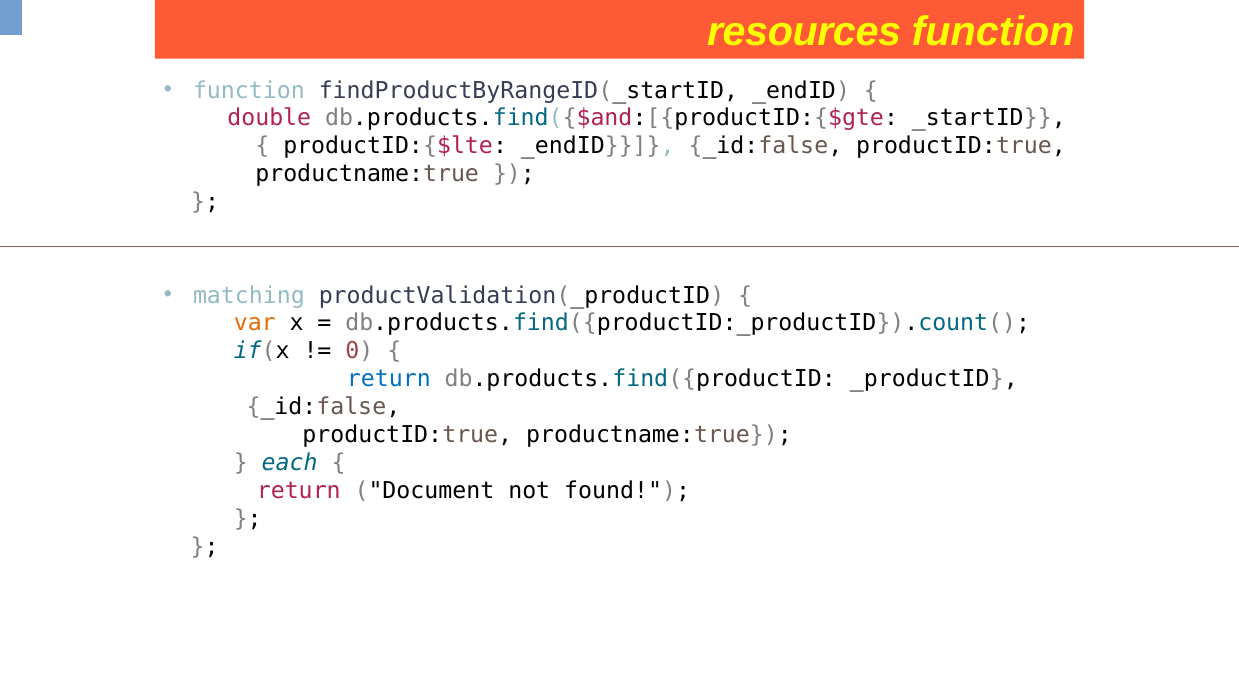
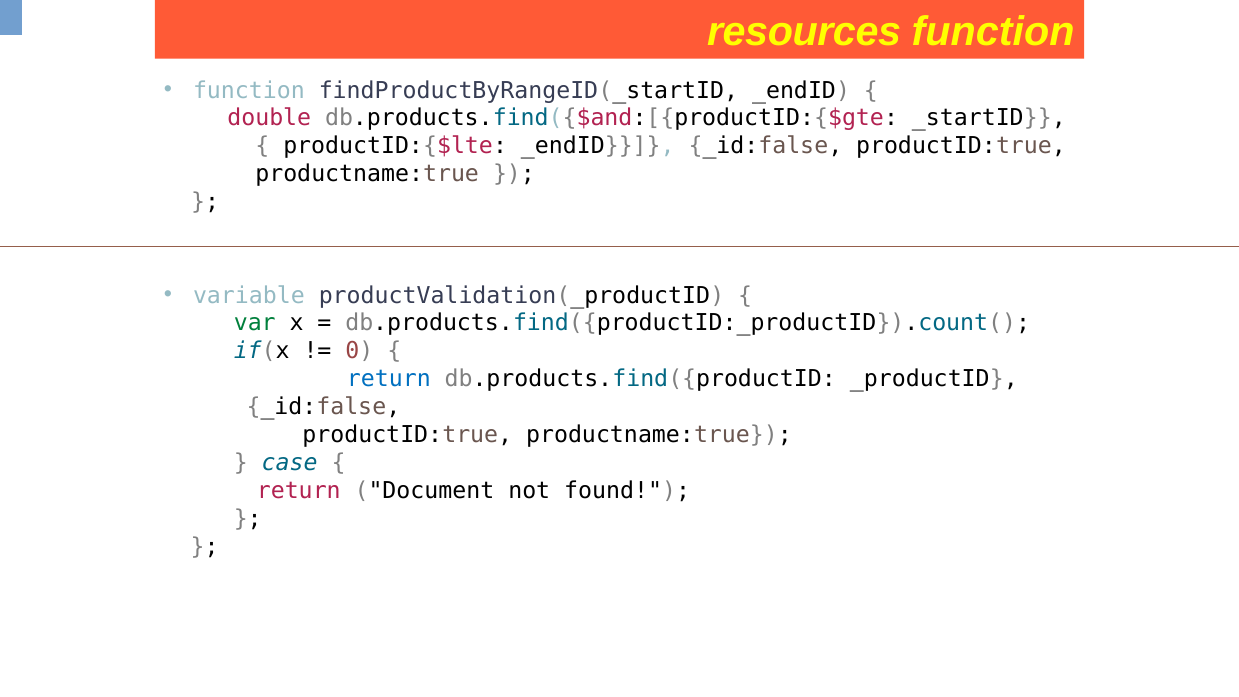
matching: matching -> variable (249, 295)
var colour: orange -> green (255, 323)
each: each -> case (290, 463)
